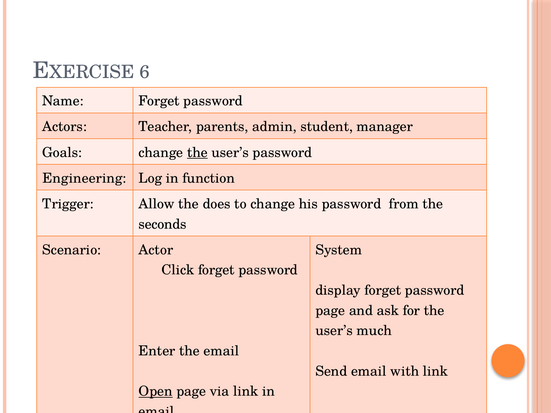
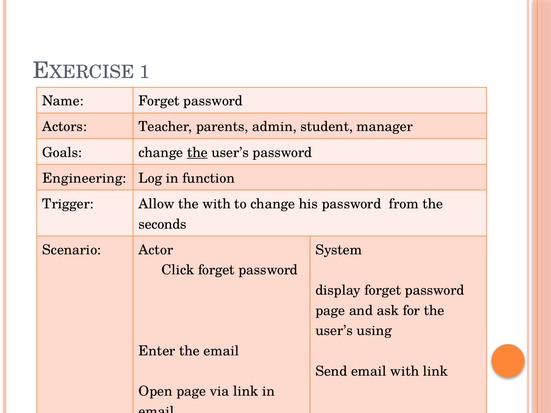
6: 6 -> 1 (145, 72)
the does: does -> with (217, 204)
much: much -> using (374, 331)
Open underline: present -> none (156, 392)
